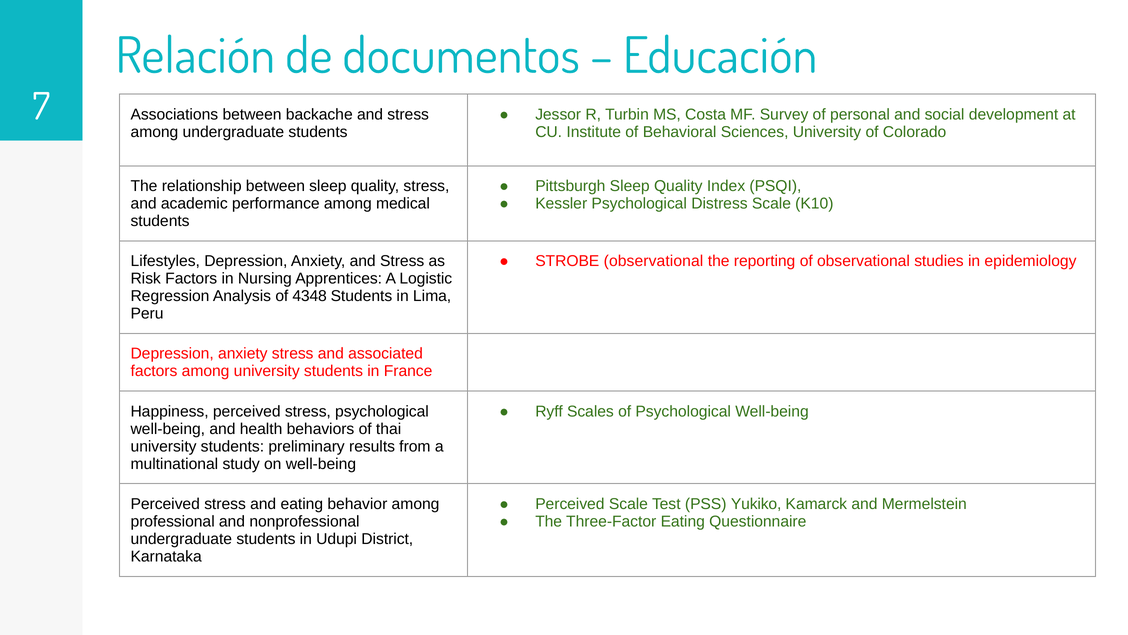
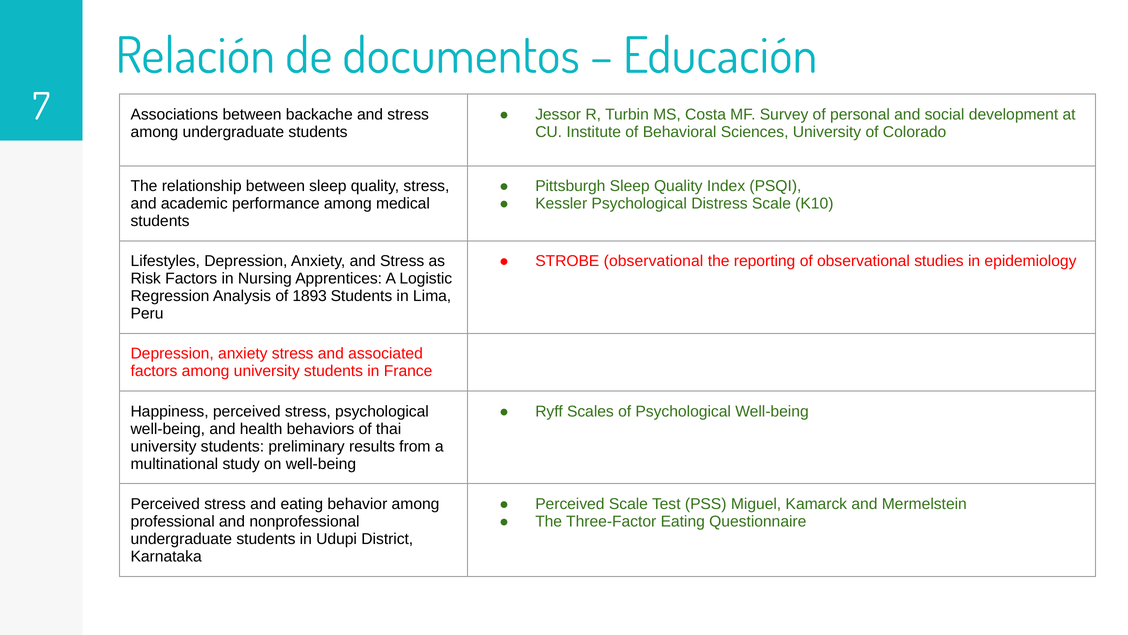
4348: 4348 -> 1893 (310, 296)
Yukiko: Yukiko -> Miguel (756, 504)
